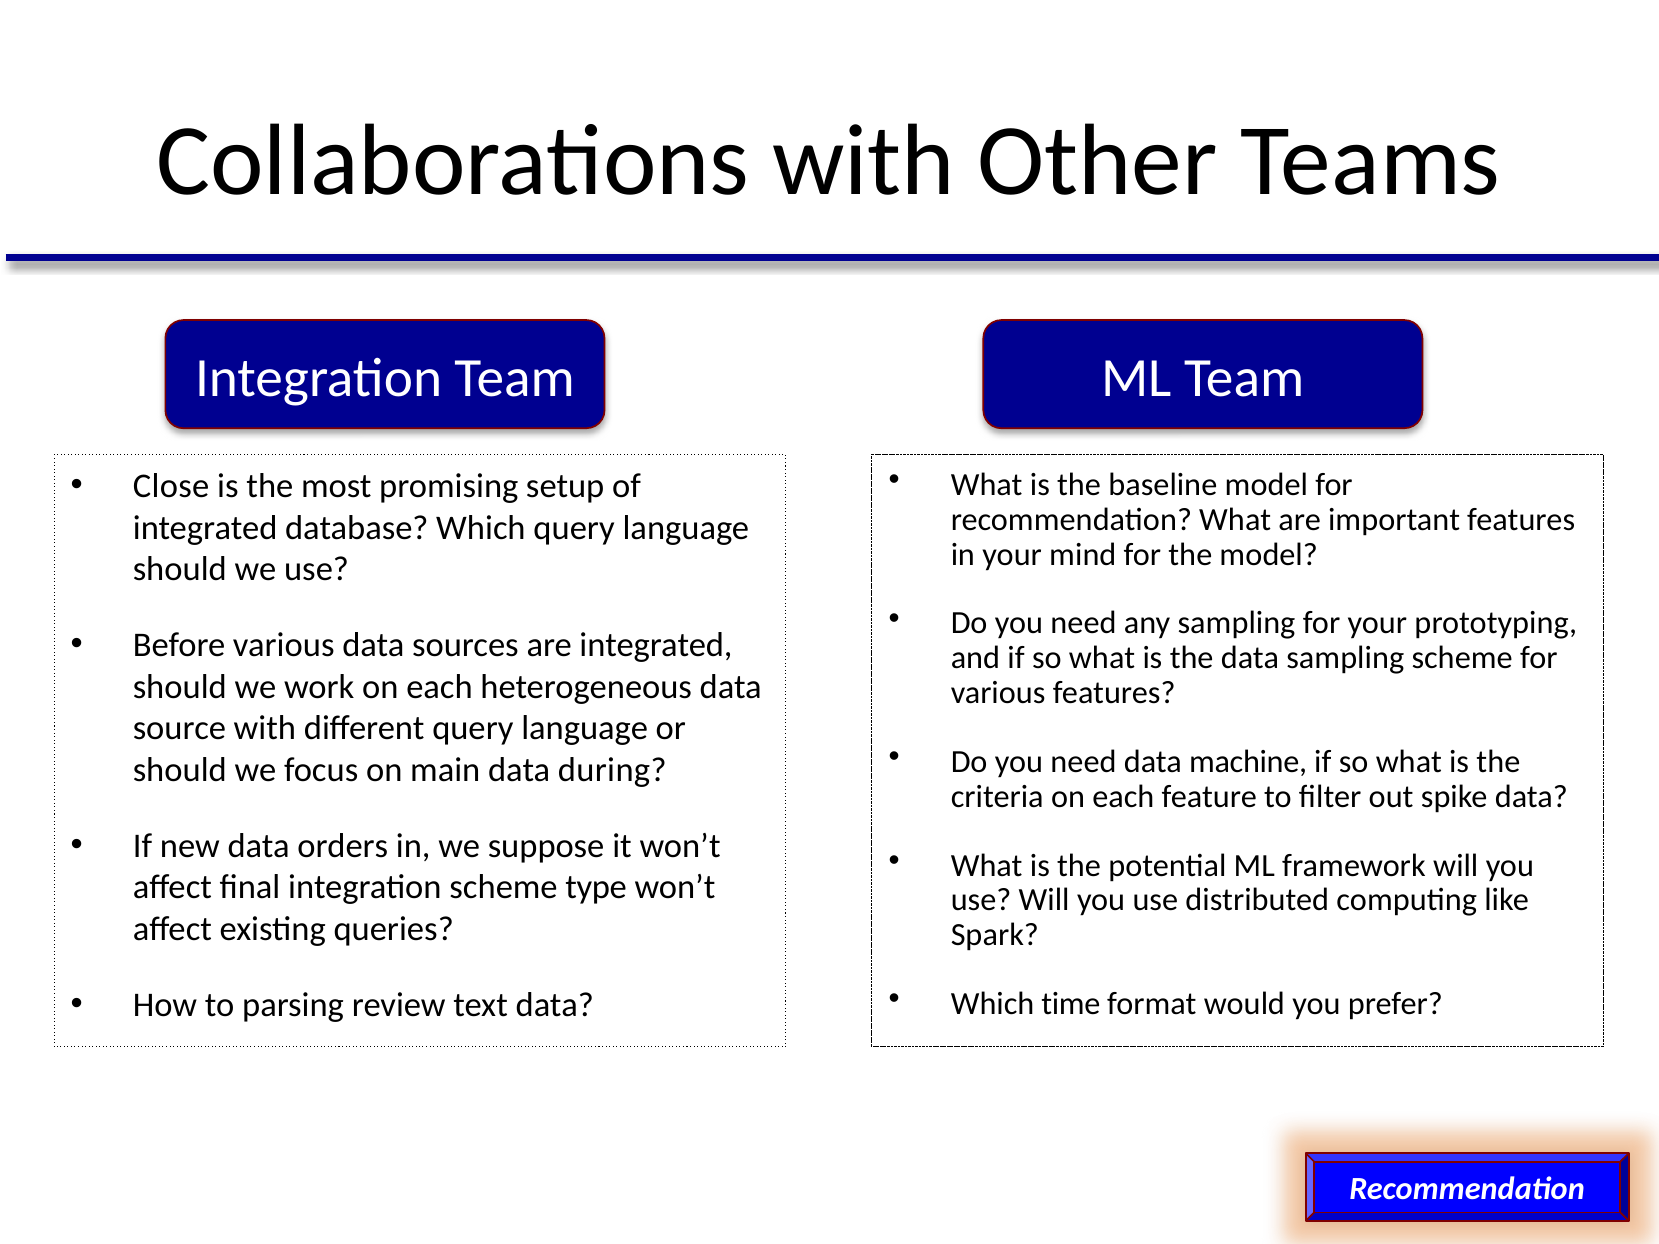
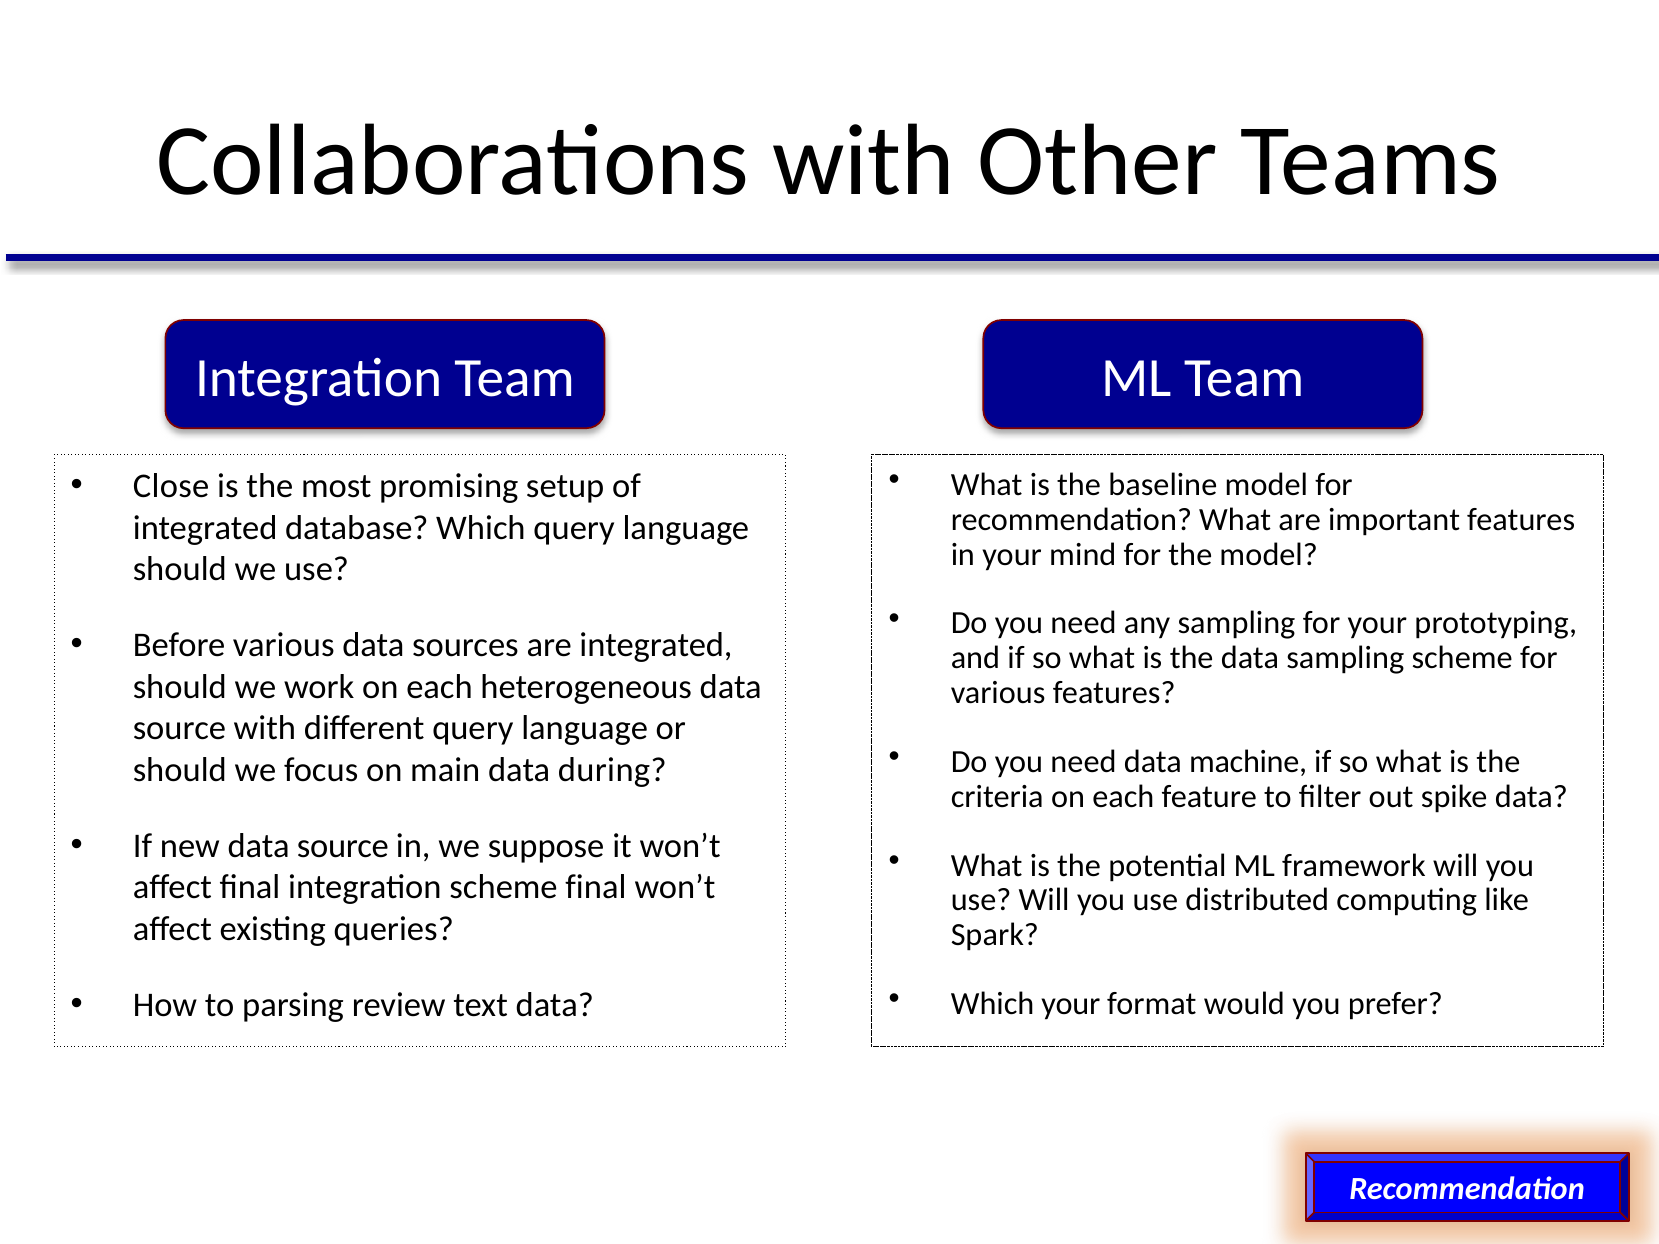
new data orders: orders -> source (343, 846)
scheme type: type -> final (596, 887)
Which time: time -> your (1071, 1004)
